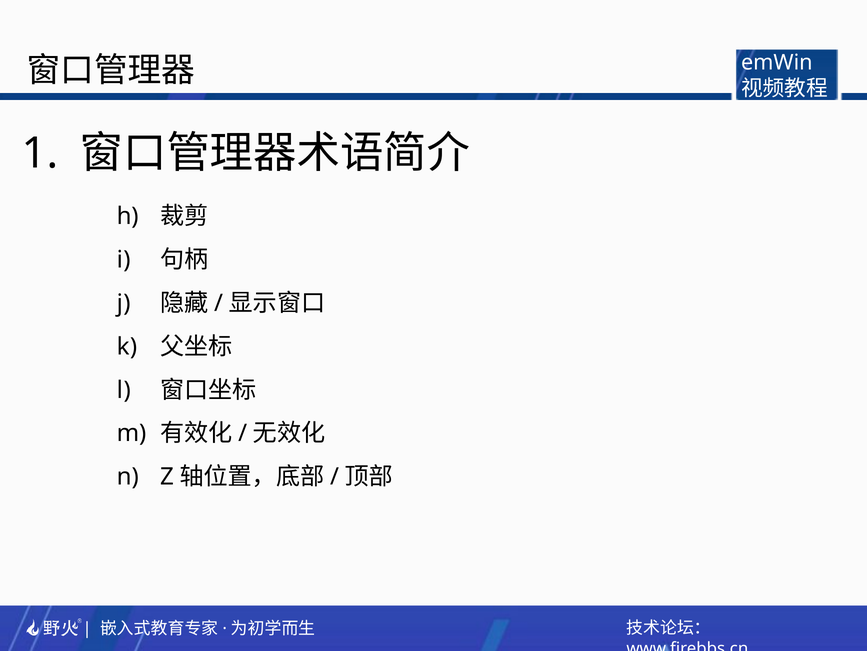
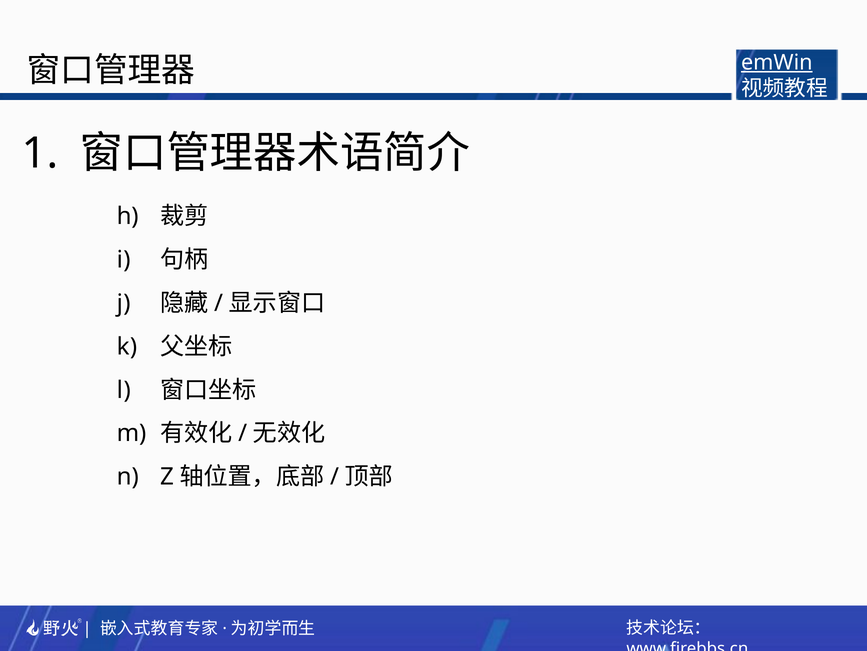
emWin underline: none -> present (777, 62)
